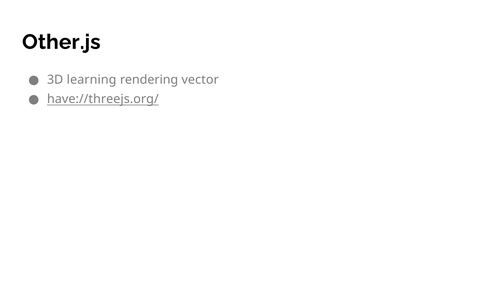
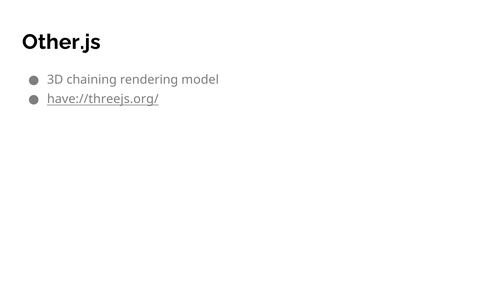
learning: learning -> chaining (92, 80)
vector: vector -> model (200, 80)
